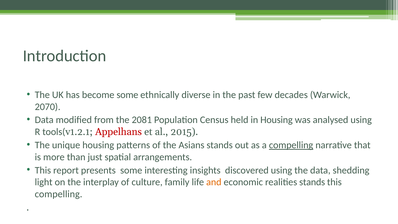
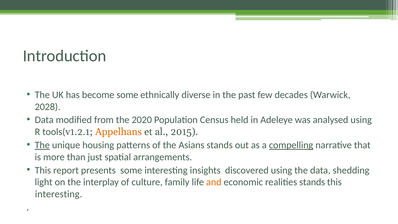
2070: 2070 -> 2028 (48, 107)
2081: 2081 -> 2020 (142, 120)
in Housing: Housing -> Adeleye (277, 120)
Appelhans colour: red -> orange (119, 132)
The underline: none -> present (42, 145)
compelling: compelling -> interesting (59, 194)
